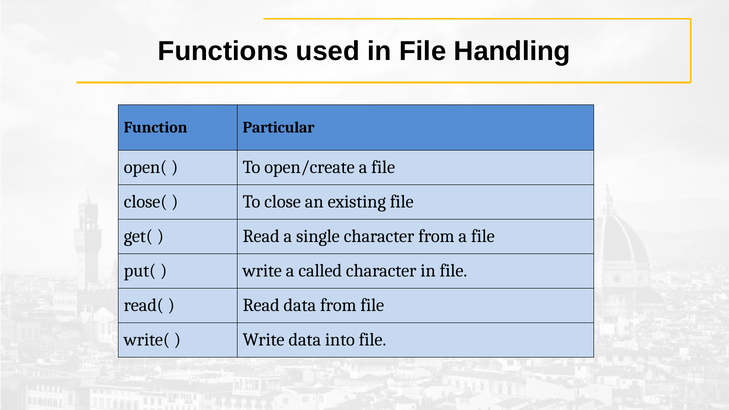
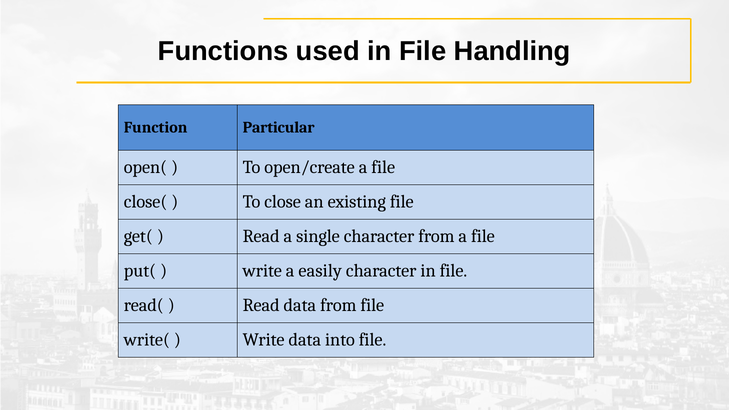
called: called -> easily (320, 271)
